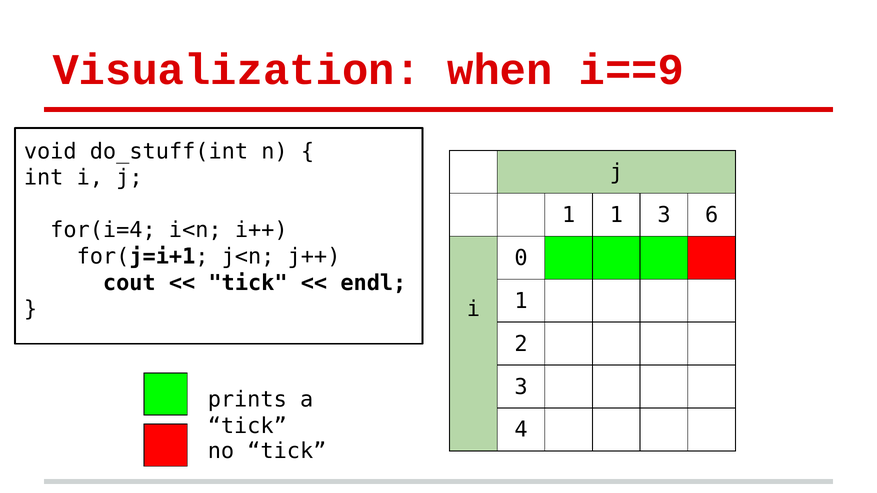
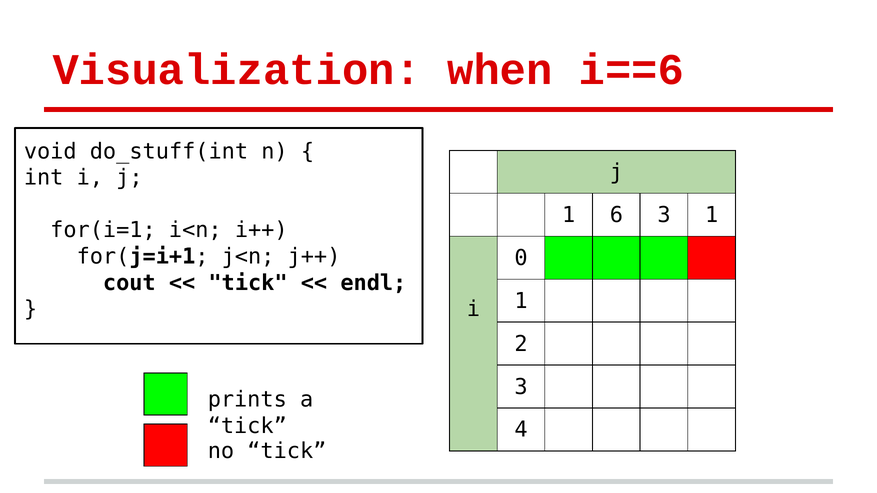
i==9: i==9 -> i==6 (631, 70)
1 1: 1 -> 6 (616, 215)
3 6: 6 -> 1 (712, 215)
for(i=4: for(i=4 -> for(i=1 (103, 230)
